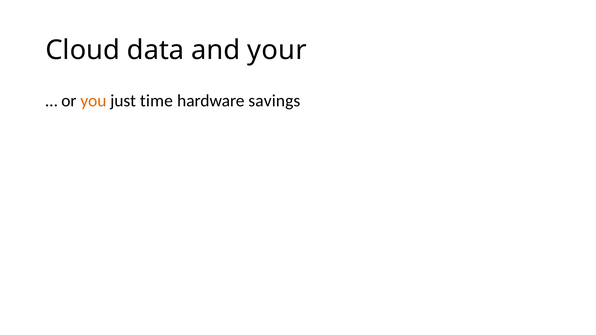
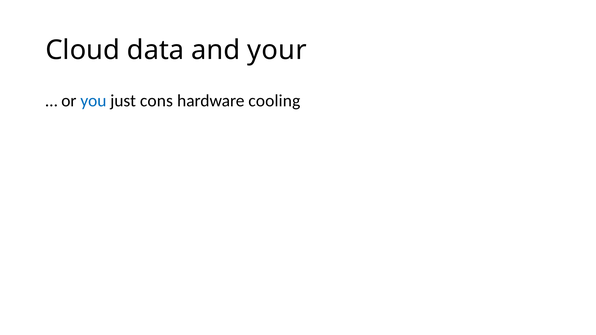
you colour: orange -> blue (93, 101)
time: time -> cons (156, 101)
savings: savings -> cooling (274, 101)
